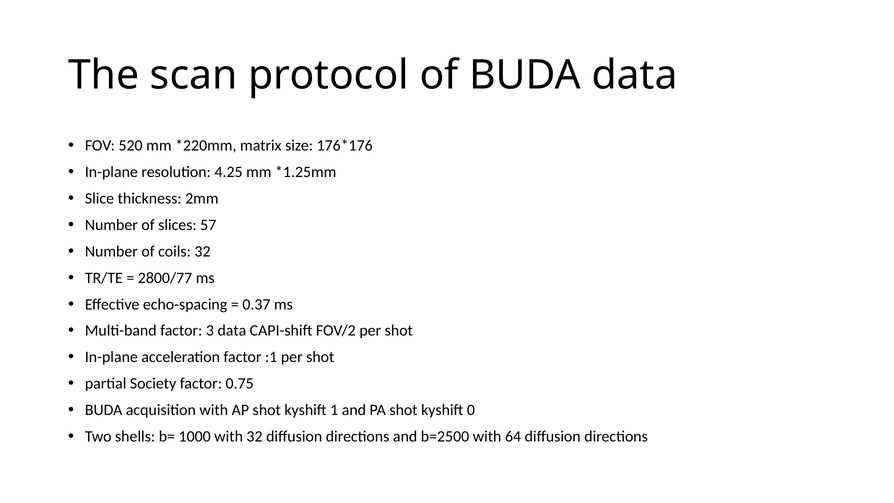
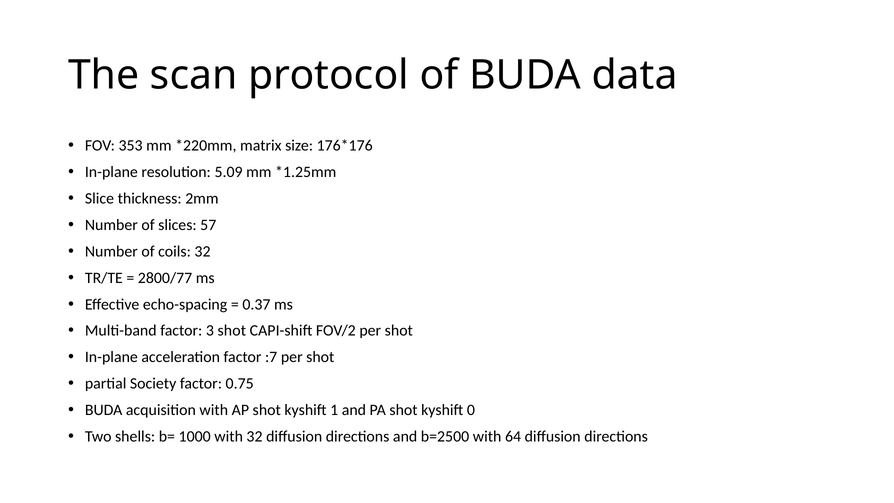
520: 520 -> 353 (131, 146)
4.25: 4.25 -> 5.09 (229, 172)
3 data: data -> shot (232, 331)
:1: :1 -> :7 (271, 357)
